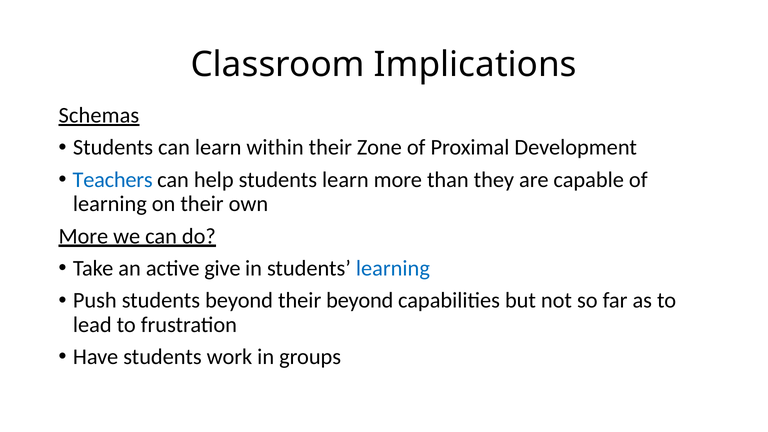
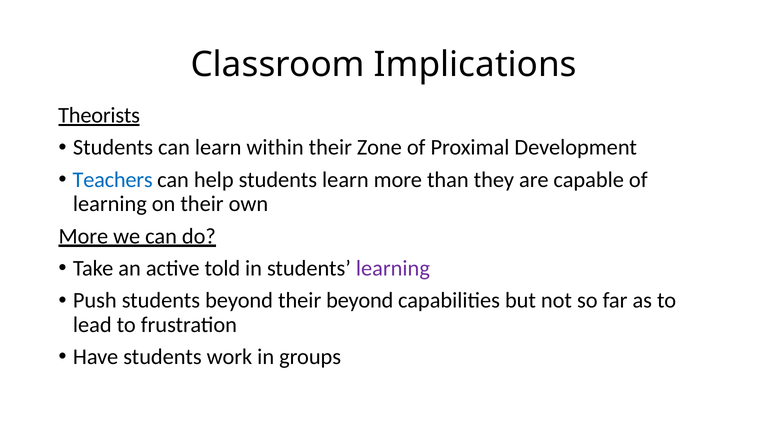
Schemas: Schemas -> Theorists (99, 115)
give: give -> told (222, 268)
learning colour: blue -> purple (393, 268)
